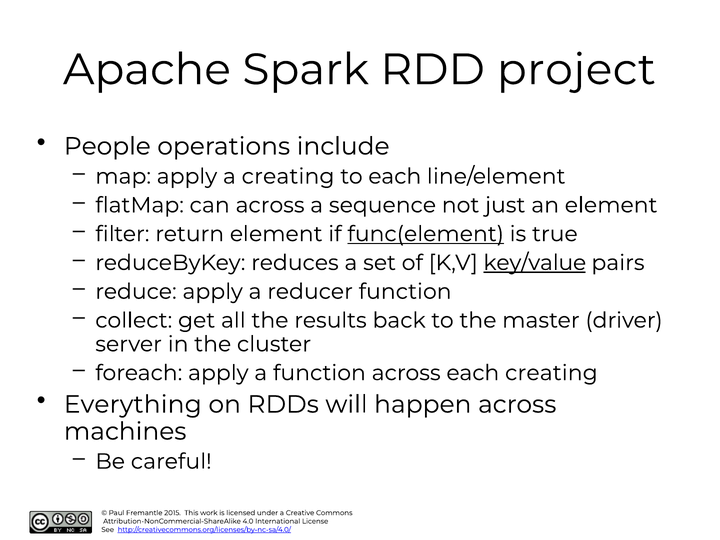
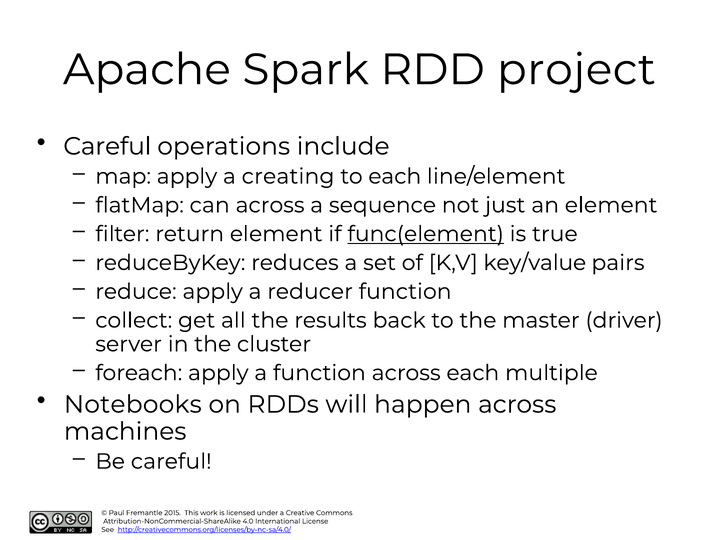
People: People -> Careful (107, 146)
key/value underline: present -> none (535, 263)
each creating: creating -> multiple (551, 373)
Everything: Everything -> Notebooks (133, 404)
